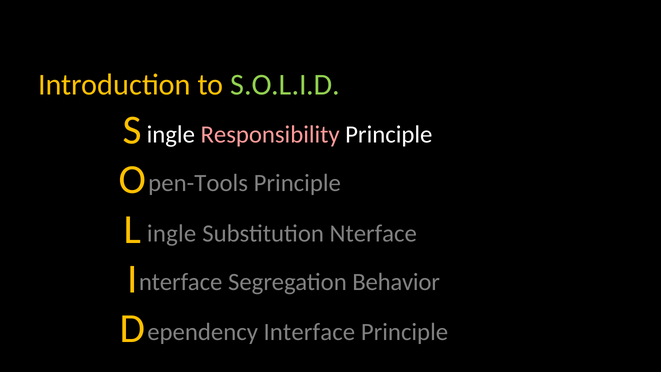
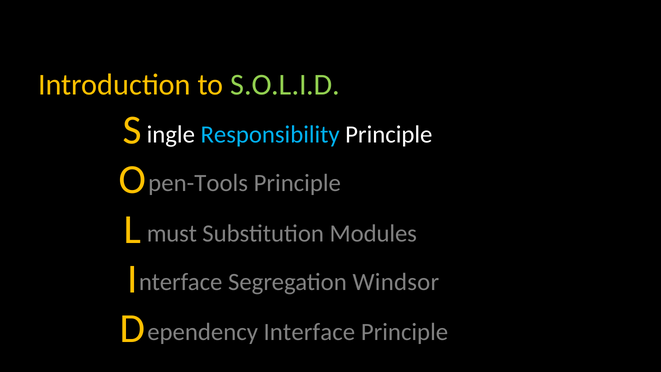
Responsibility colour: pink -> light blue (270, 134)
ingle: ingle -> must (172, 233)
Substitution Nterface: Nterface -> Modules (373, 233)
Behavior: Behavior -> Windsor (396, 282)
